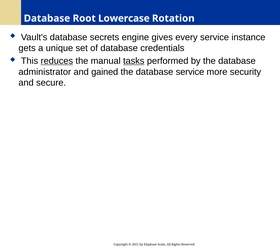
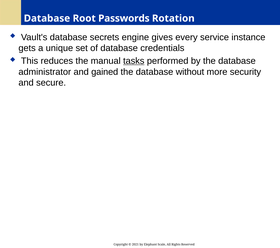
Lowercase: Lowercase -> Passwords (124, 18)
reduces underline: present -> none (57, 61)
database service: service -> without (190, 72)
